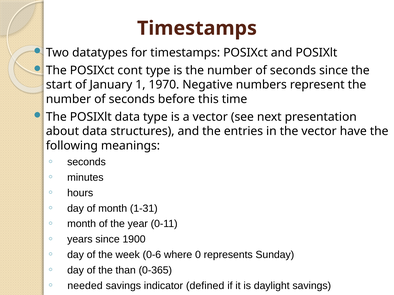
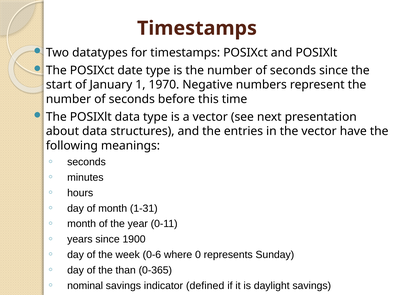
cont: cont -> date (130, 70)
needed: needed -> nominal (85, 286)
